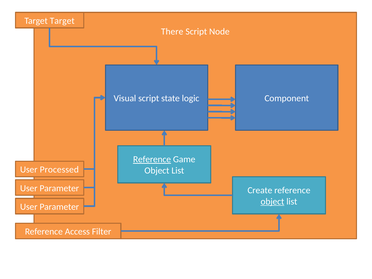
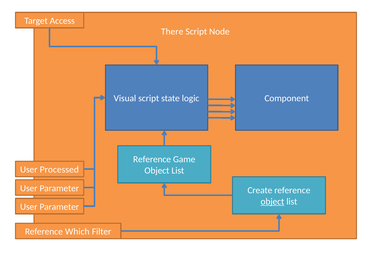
Target Target: Target -> Access (62, 21)
Reference underline: present -> none (152, 159)
Access: Access -> Which (77, 232)
